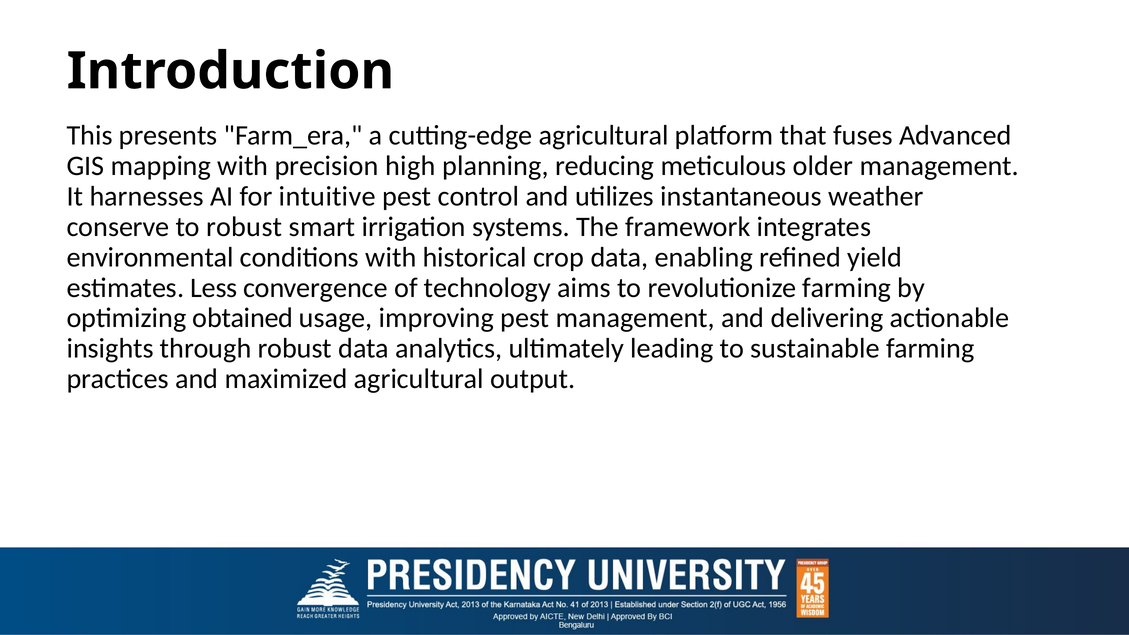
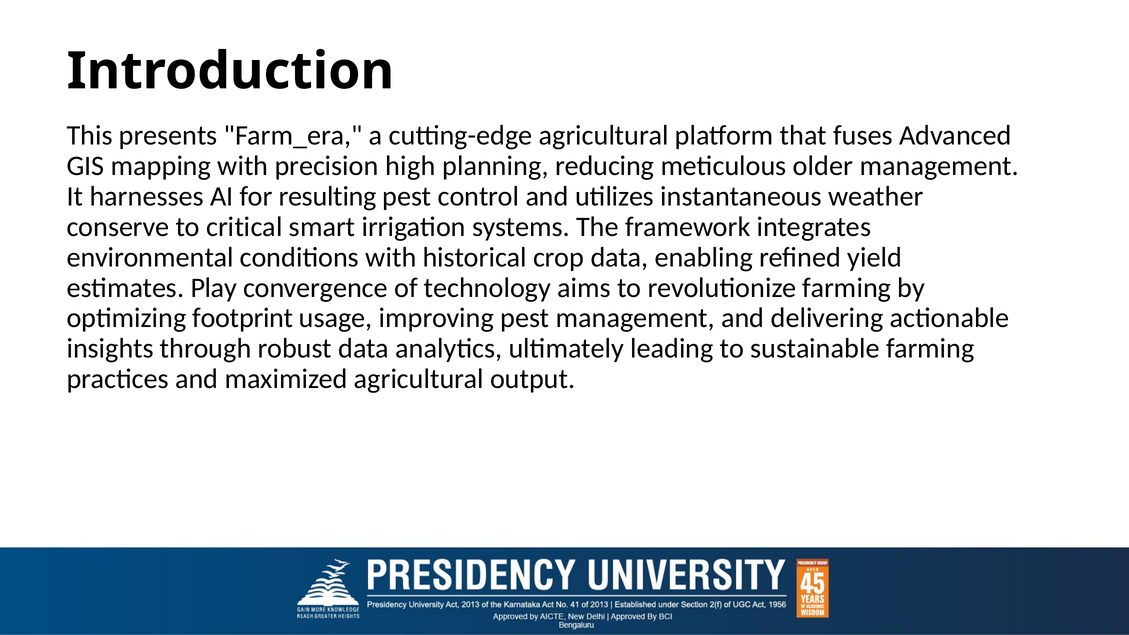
intuitive: intuitive -> resulting (328, 196)
to robust: robust -> critical (244, 227)
Less: Less -> Play (214, 288)
obtained: obtained -> footprint (243, 318)
